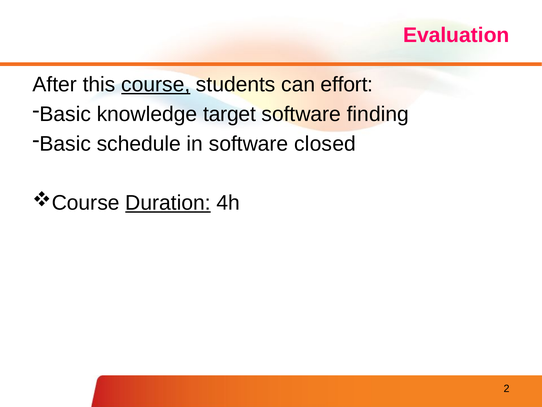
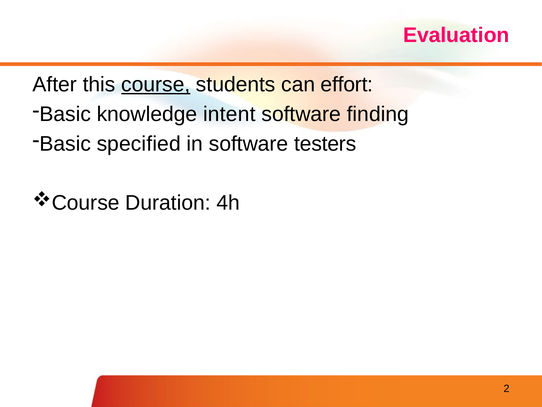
target: target -> intent (229, 114)
schedule: schedule -> specified (139, 144)
closed: closed -> testers (325, 144)
Duration underline: present -> none (168, 203)
